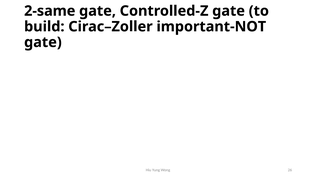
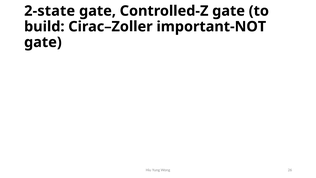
2-same: 2-same -> 2-state (50, 11)
